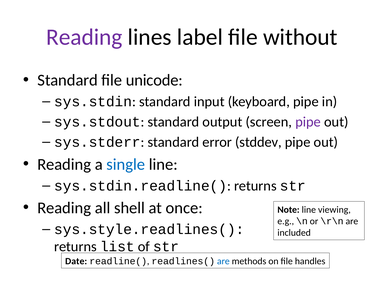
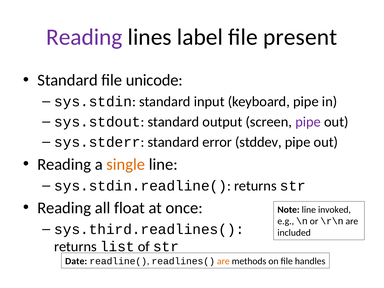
without: without -> present (300, 37)
single colour: blue -> orange (126, 164)
shell: shell -> float (130, 208)
viewing: viewing -> invoked (334, 210)
sys.style.readlines(: sys.style.readlines( -> sys.third.readlines( (149, 229)
are colour: blue -> orange (223, 261)
